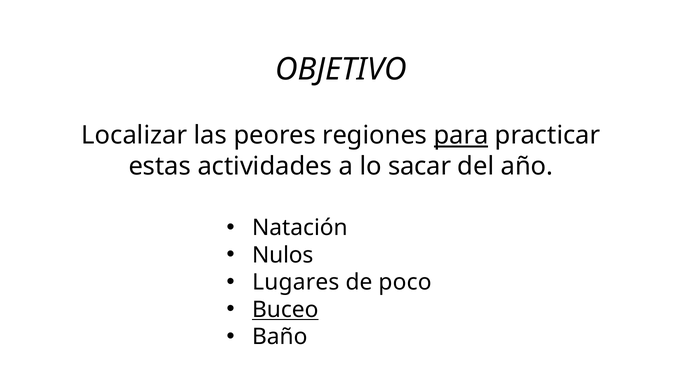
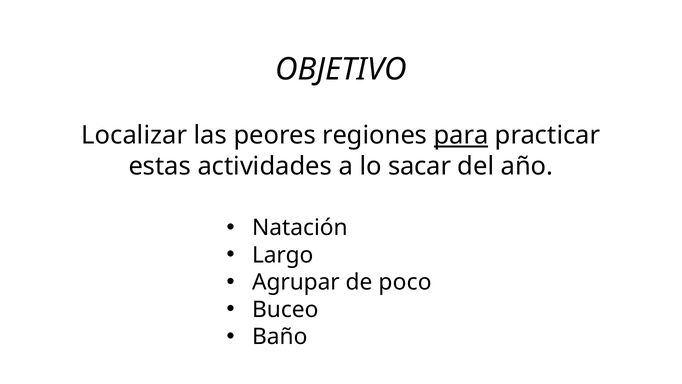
Nulos: Nulos -> Largo (283, 255)
Lugares: Lugares -> Agrupar (296, 282)
Buceo underline: present -> none (285, 309)
